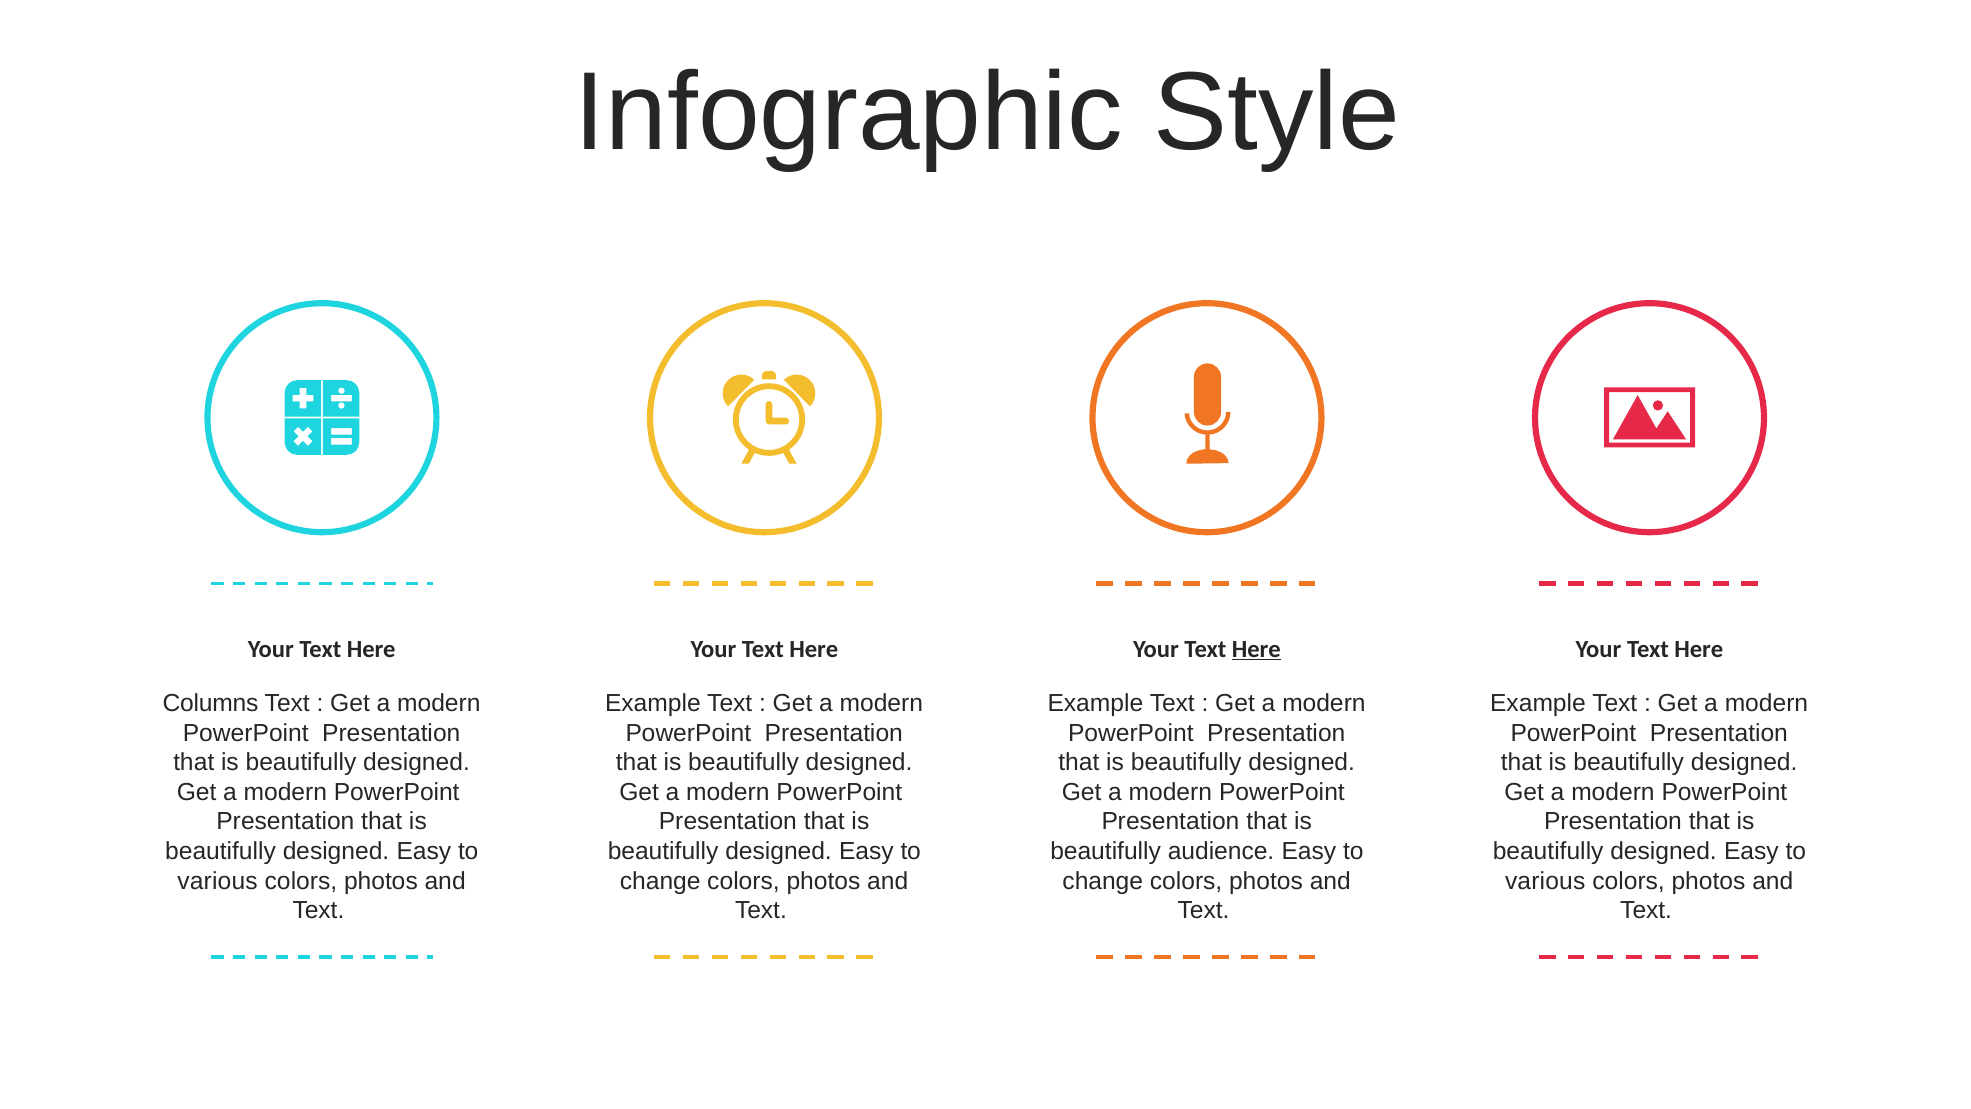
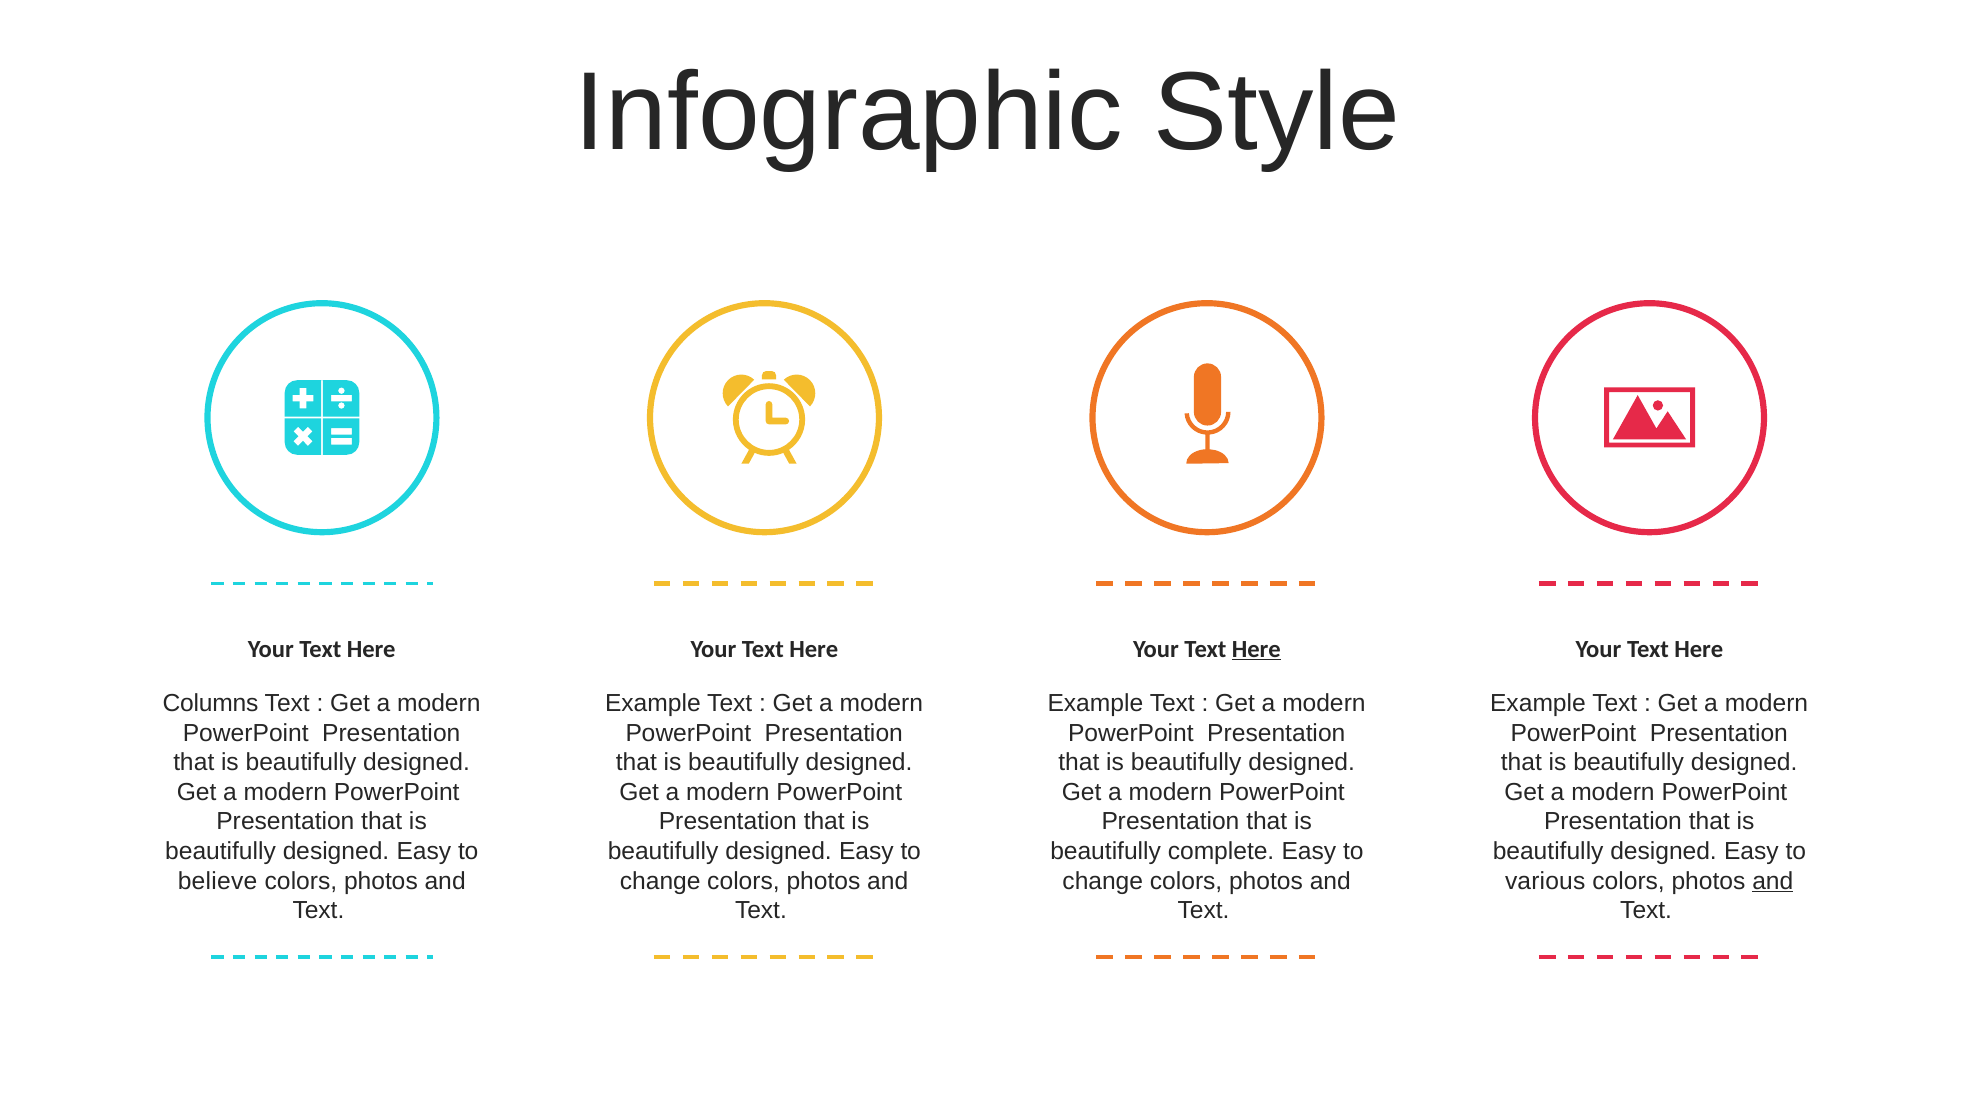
audience: audience -> complete (1221, 851)
various: various -> believe (218, 881)
and underline: none -> present (1773, 881)
